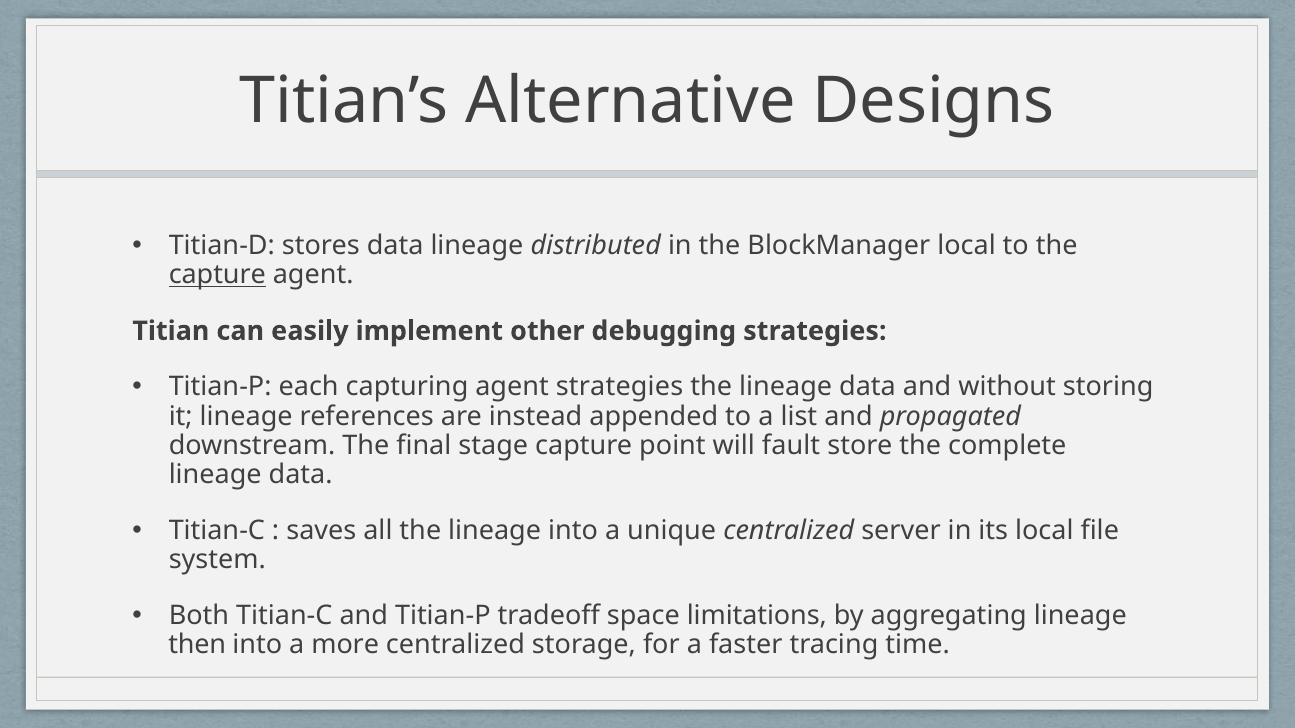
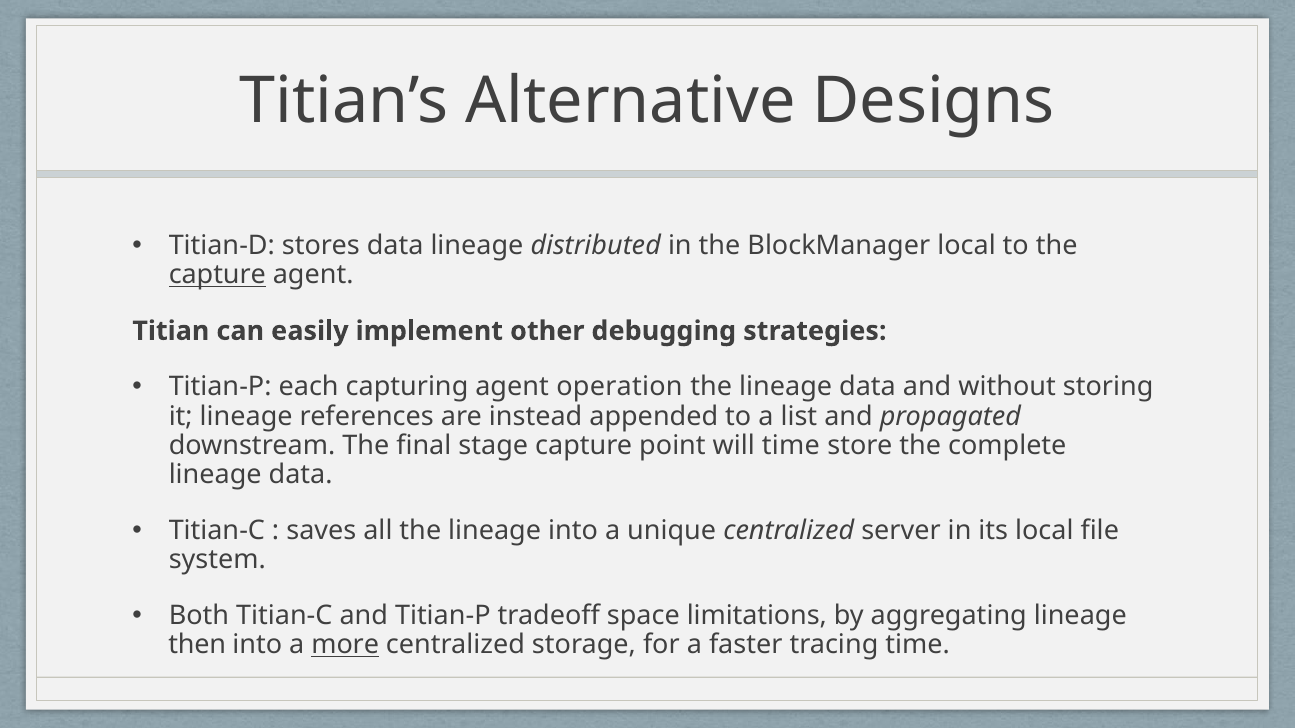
agent strategies: strategies -> operation (619, 387)
will fault: fault -> time (791, 446)
more underline: none -> present (345, 645)
